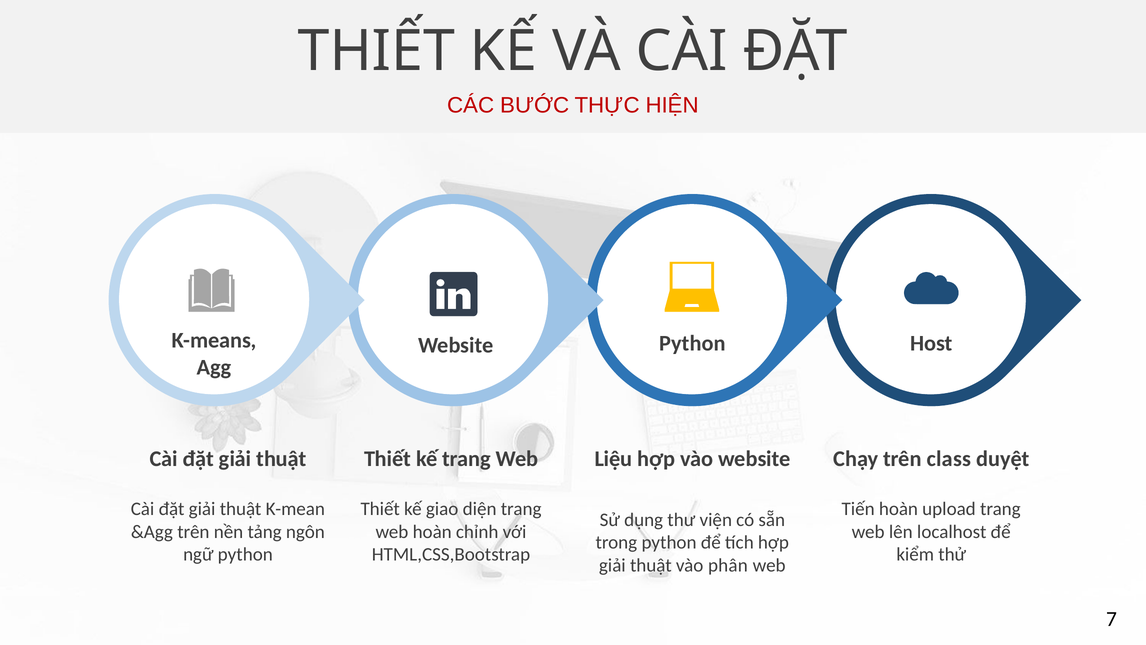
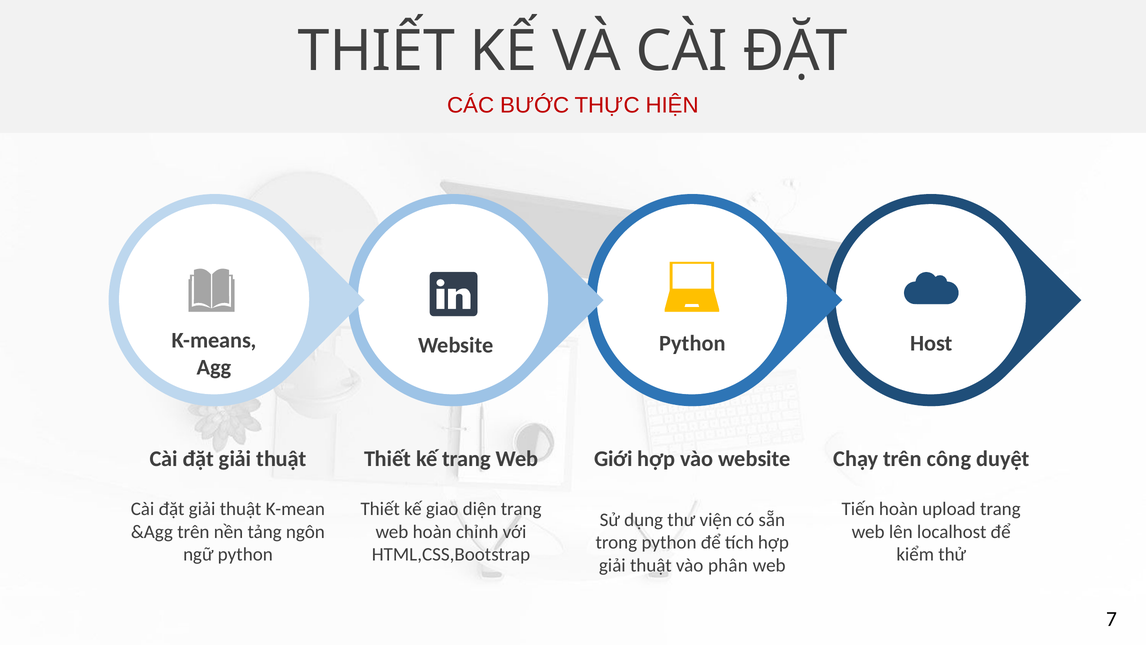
Liệu: Liệu -> Giới (613, 459)
class: class -> công (949, 459)
